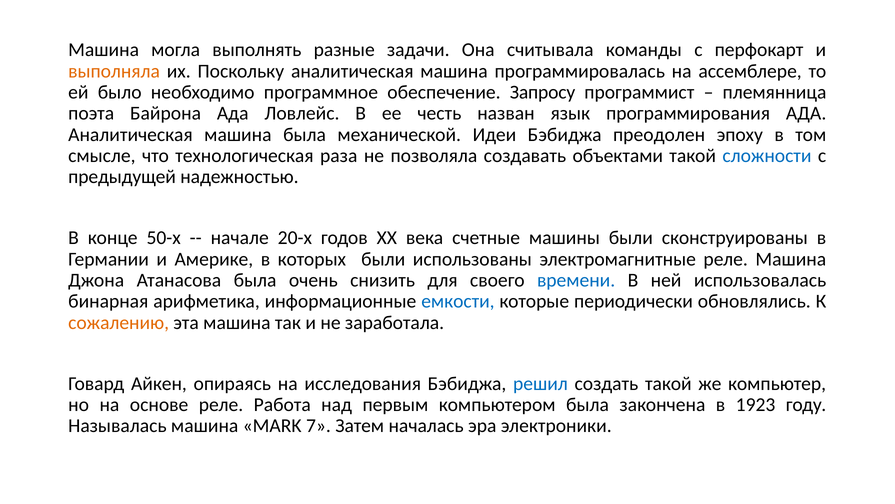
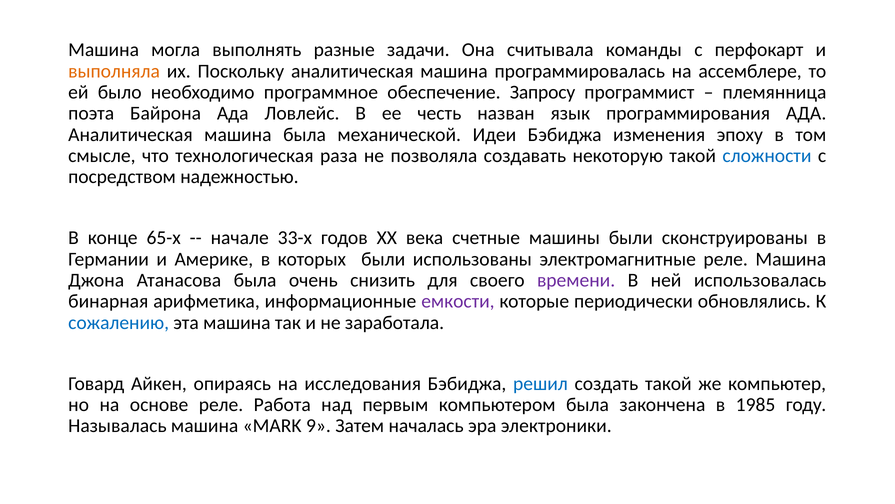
преодолен: преодолен -> изменения (659, 134)
объектами: объектами -> некоторую (618, 156)
предыдущей: предыдущей -> посредством (122, 177)
50-х: 50-х -> 65-х (164, 238)
20-х: 20-х -> 33-х (295, 238)
времени colour: blue -> purple (576, 280)
емкости colour: blue -> purple (458, 301)
сожалению colour: orange -> blue (119, 322)
1923: 1923 -> 1985 (756, 404)
7: 7 -> 9 (318, 425)
